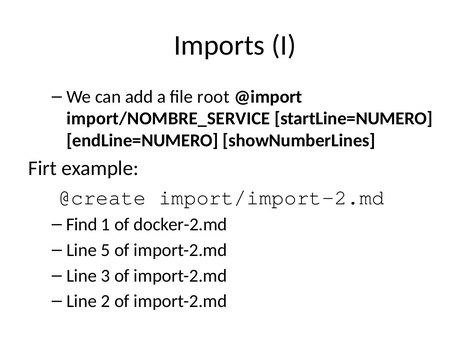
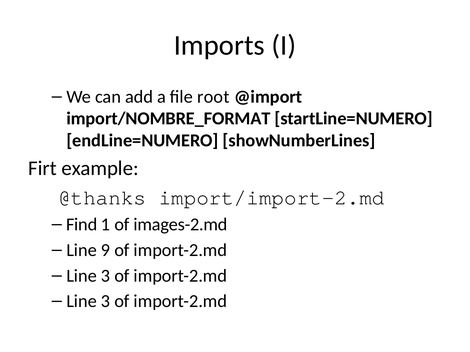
import/NOMBRE_SERVICE: import/NOMBRE_SERVICE -> import/NOMBRE_FORMAT (168, 119)
@create: @create -> @thanks (102, 198)
docker-2.md: docker-2.md -> images-2.md (180, 225)
5: 5 -> 9 (106, 250)
2: 2 -> 3 (106, 302)
